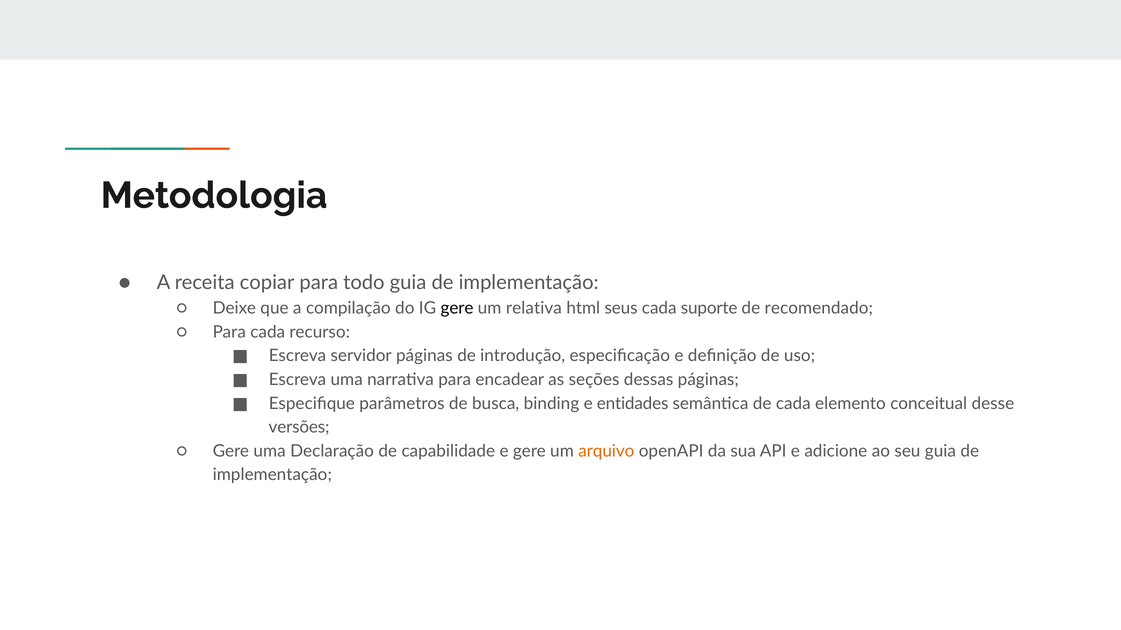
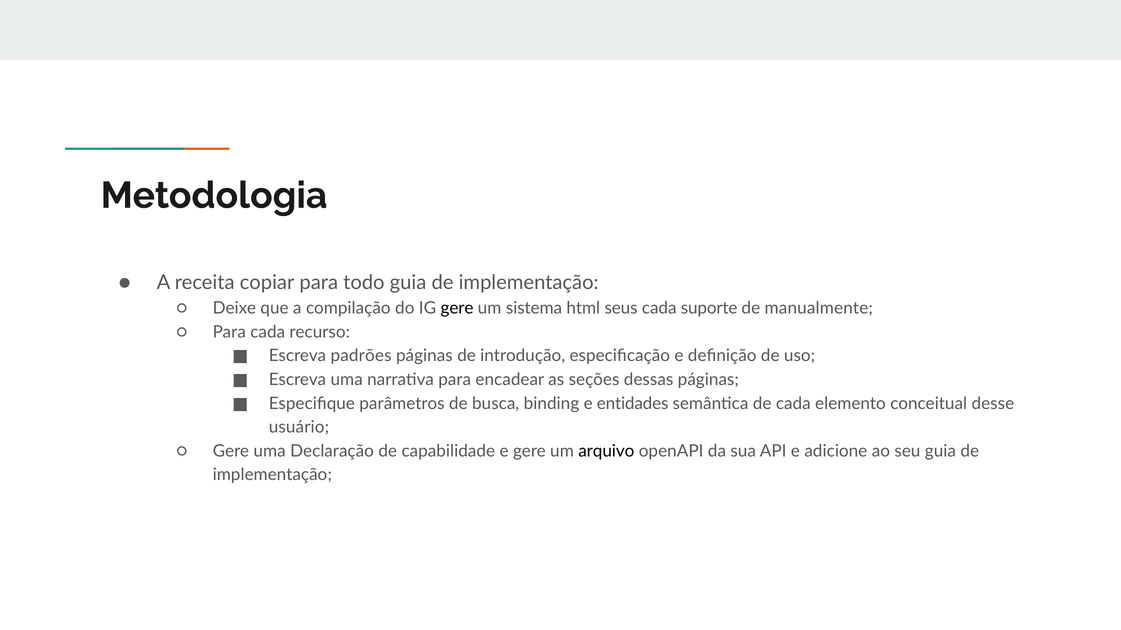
relativa: relativa -> sistema (534, 308)
recomendado: recomendado -> manualmente (819, 308)
servidor: servidor -> padrões (361, 356)
versões: versões -> usuário (299, 428)
arquivo colour: orange -> black (606, 451)
